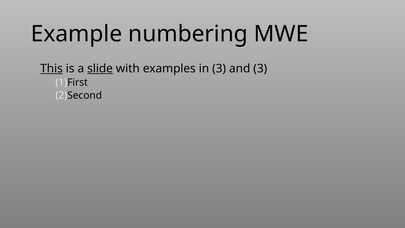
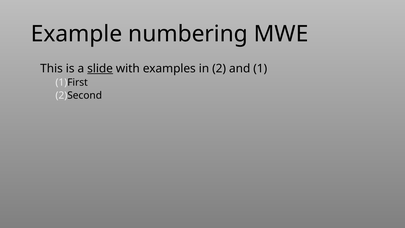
This underline: present -> none (52, 68)
in 3: 3 -> 2 (219, 68)
and 3: 3 -> 1 (260, 68)
